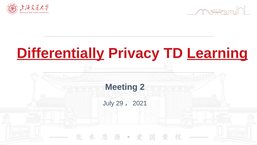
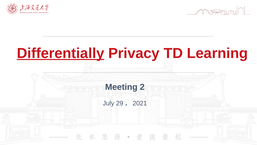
Learning underline: present -> none (217, 53)
